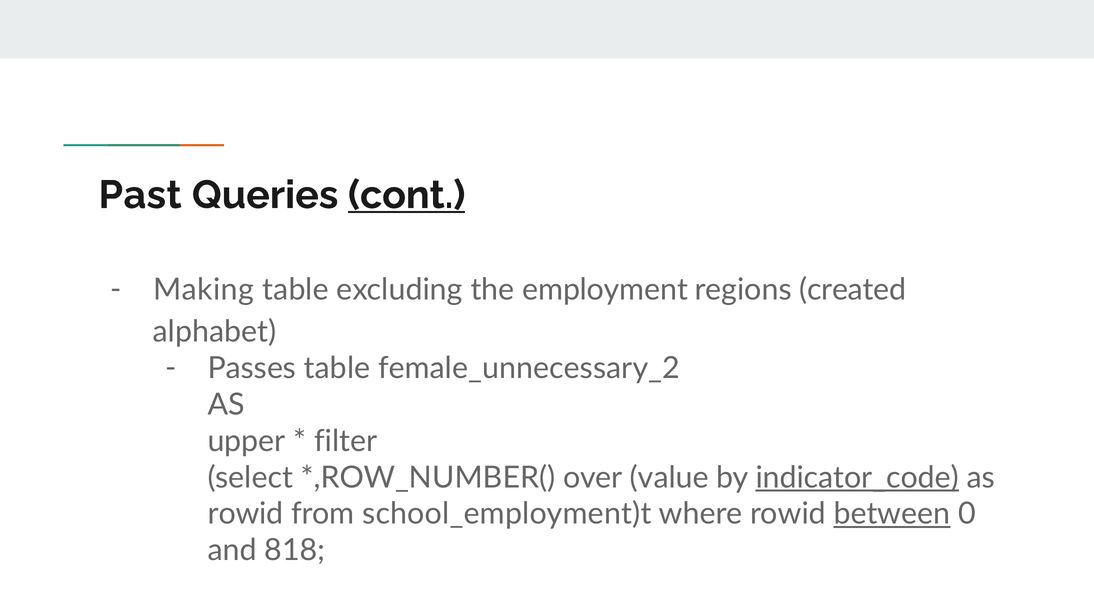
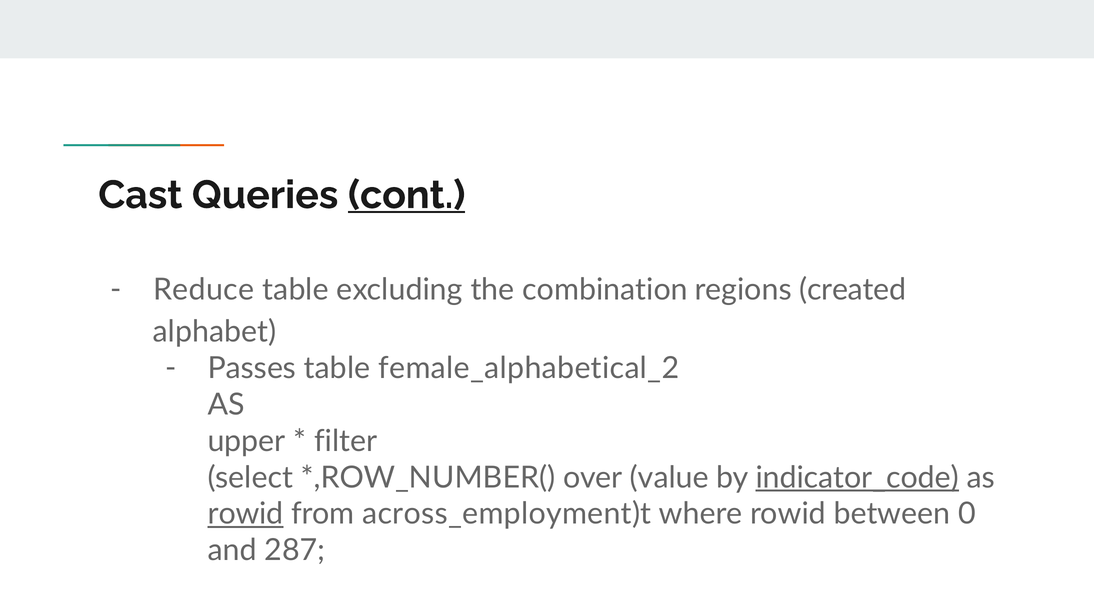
Past: Past -> Cast (140, 195)
Making: Making -> Reduce (204, 290)
employment: employment -> combination (605, 290)
female_unnecessary_2: female_unnecessary_2 -> female_alphabetical_2 (529, 368)
rowid underline: none -> present (246, 514)
school_employment)t: school_employment)t -> across_employment)t (507, 514)
between underline: present -> none (892, 514)
818: 818 -> 287 (295, 551)
